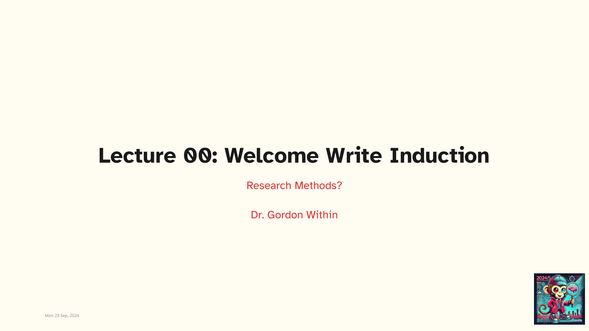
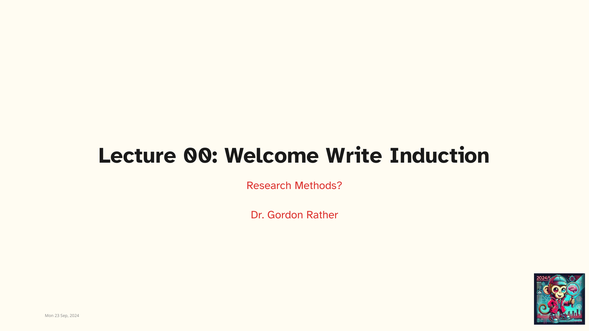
Within: Within -> Rather (322, 215)
